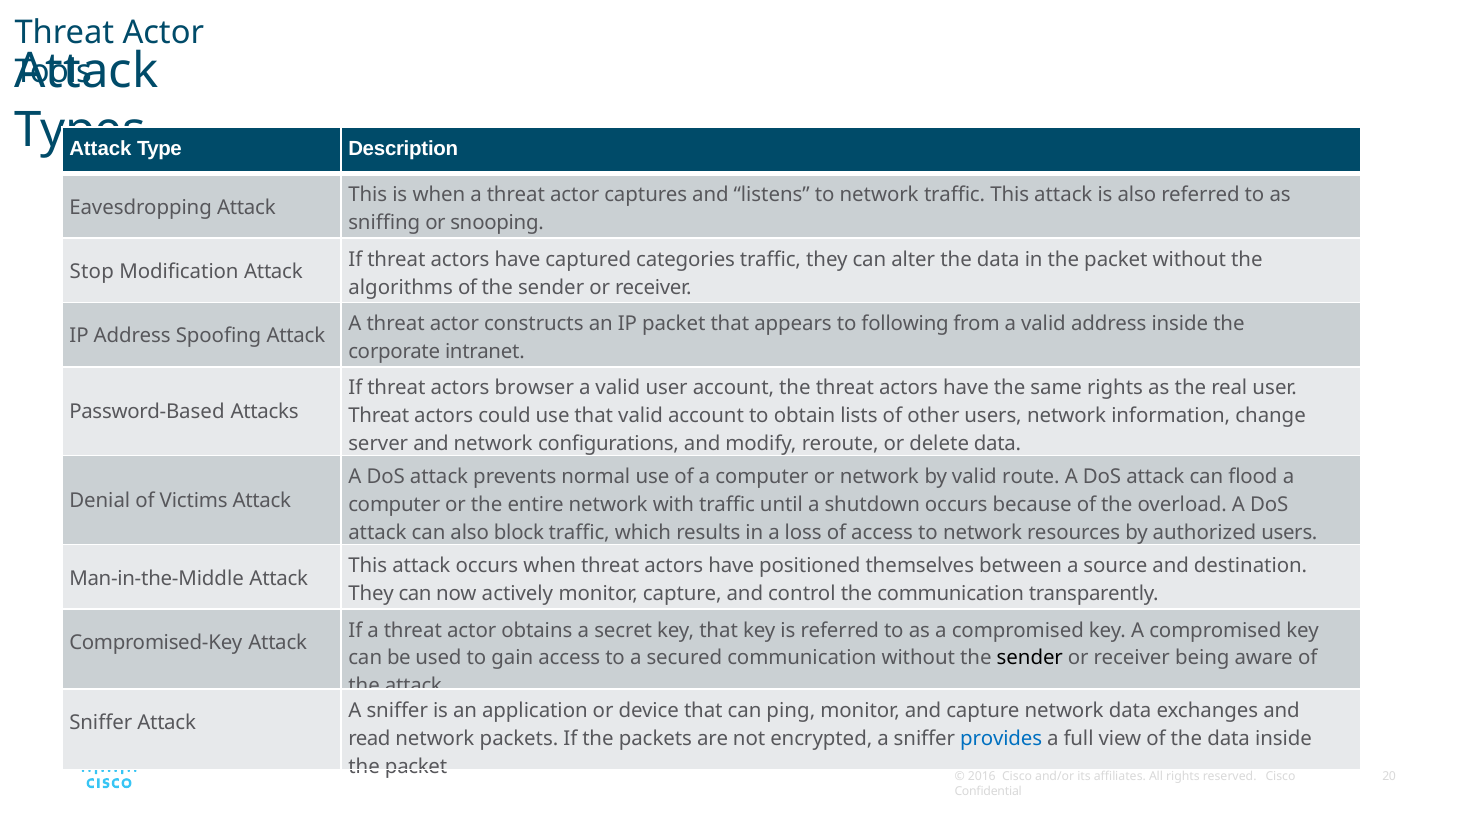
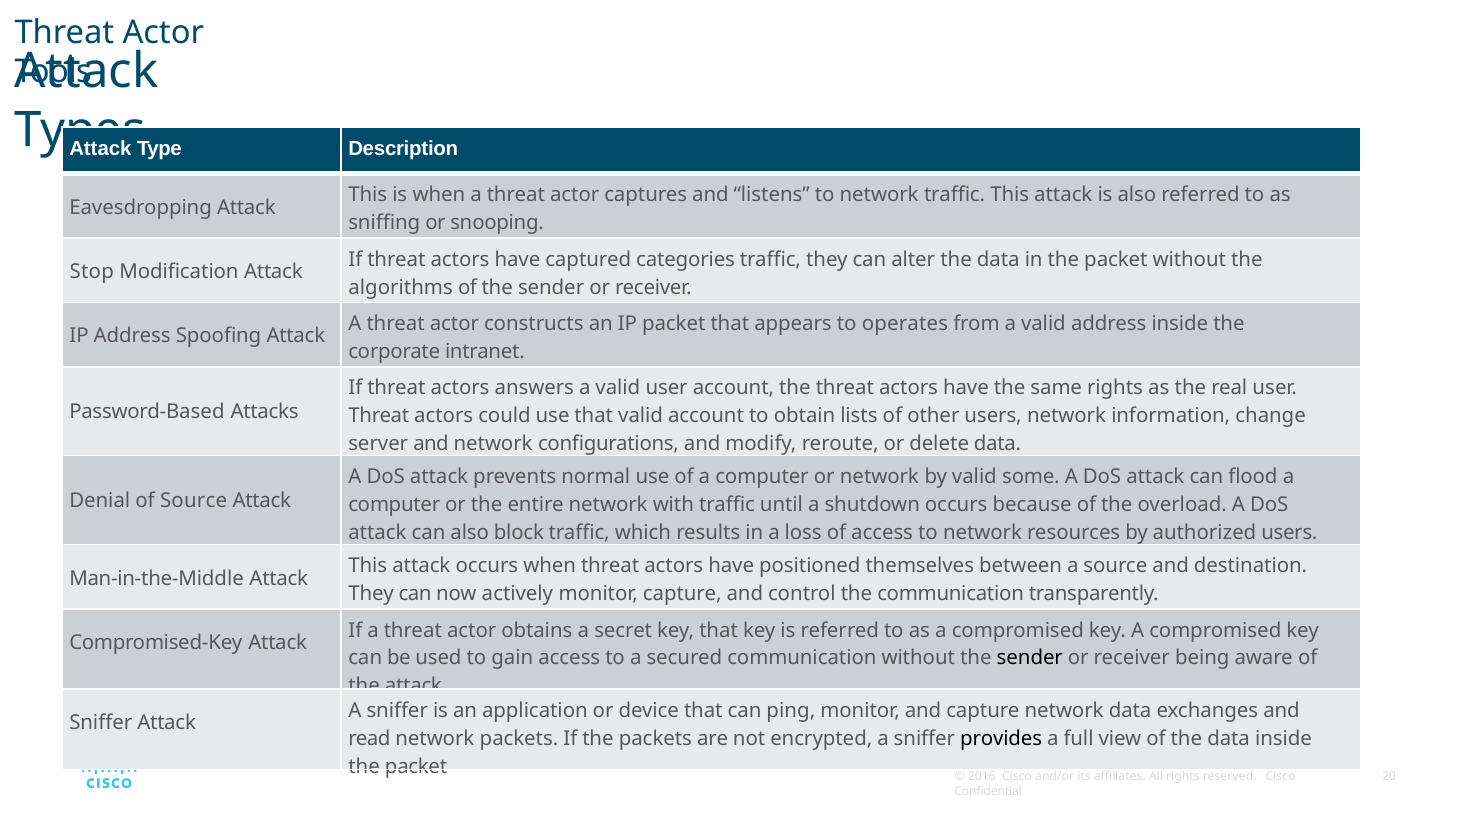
following: following -> operates (905, 324)
browser: browser -> answers (534, 388)
route: route -> some (1031, 477)
of Victims: Victims -> Source (194, 501)
provides colour: blue -> black (1001, 739)
